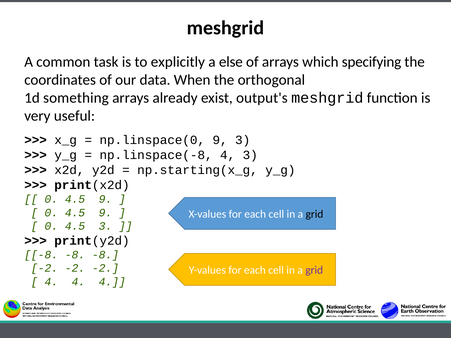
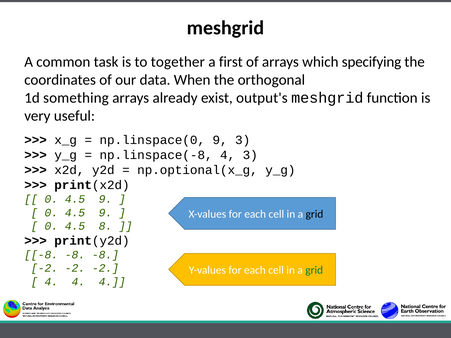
explicitly: explicitly -> together (178, 62)
else: else -> first (231, 62)
np.starting(x_g: np.starting(x_g -> np.optional(x_g (197, 170)
4.5 3: 3 -> 8 (105, 226)
grid colour: purple -> green (314, 270)
